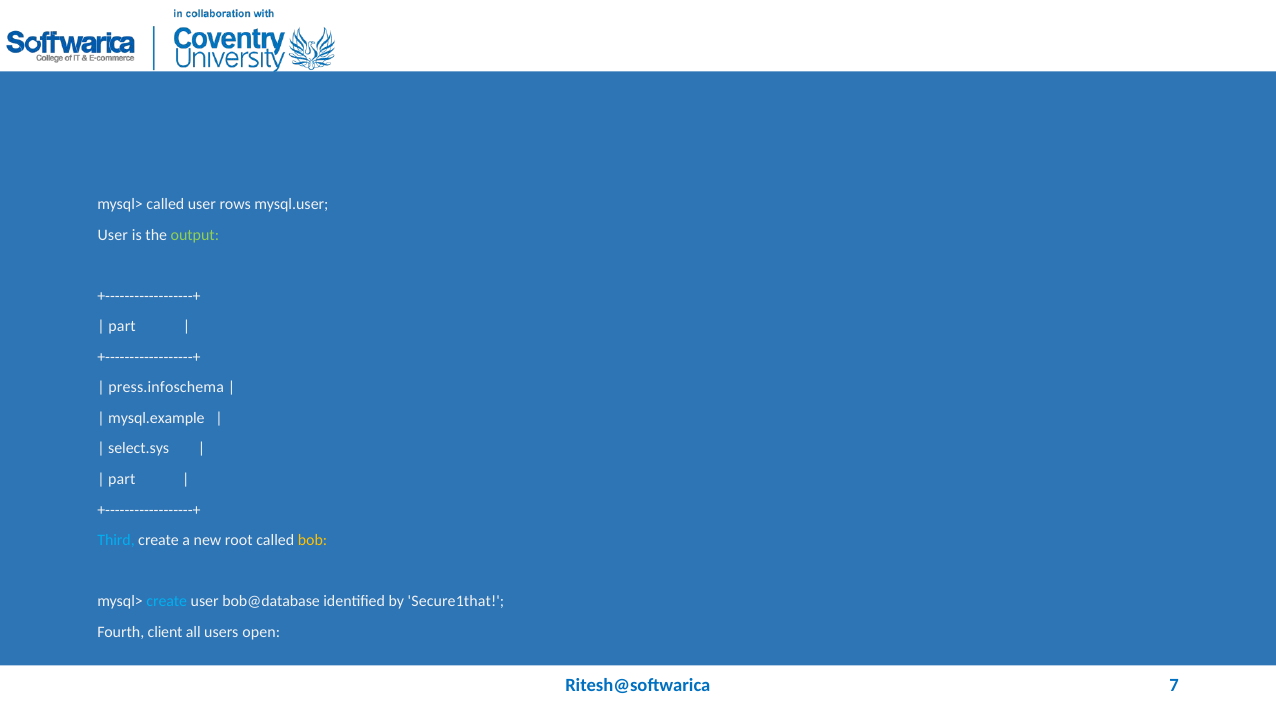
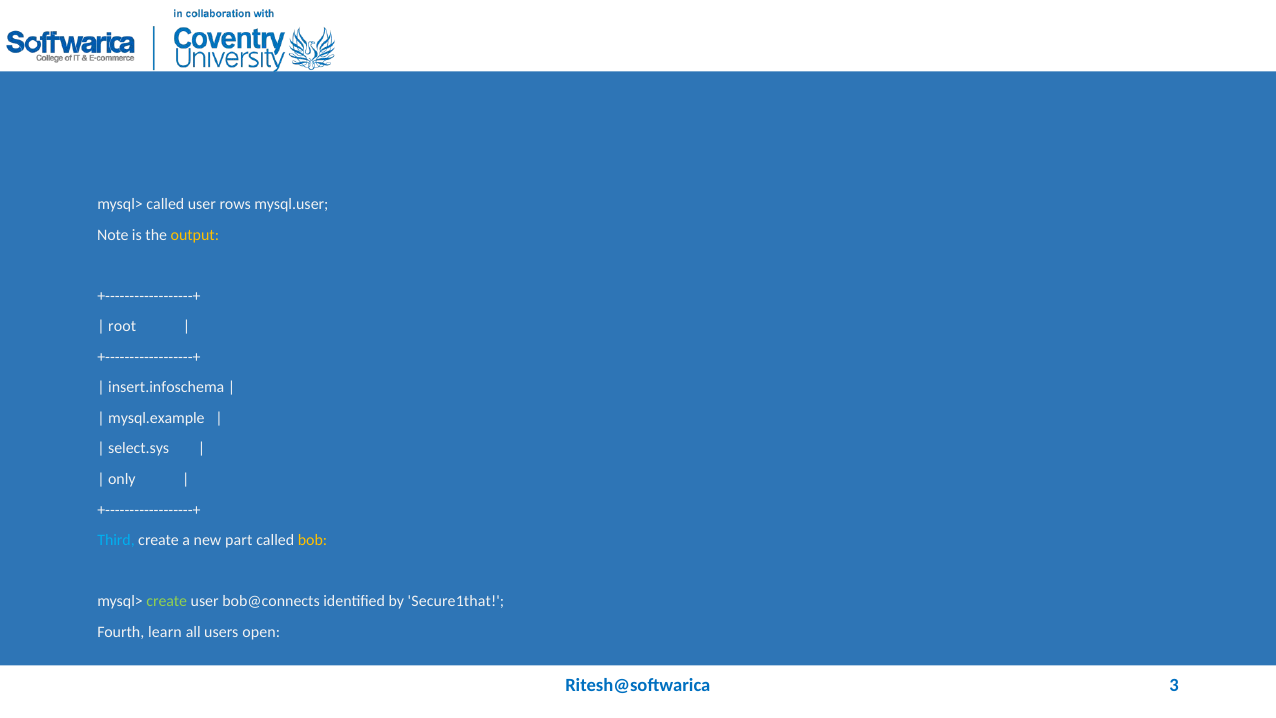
User: User -> Note (113, 235)
output colour: light green -> yellow (195, 235)
part: part -> root (122, 326)
press.infoschema: press.infoschema -> insert.infoschema (166, 387)
part: part -> only (122, 479)
root: root -> part (239, 540)
create colour: light blue -> light green (167, 601)
bob@database: bob@database -> bob@connects (271, 601)
client: client -> learn (165, 632)
7: 7 -> 3 (1174, 685)
